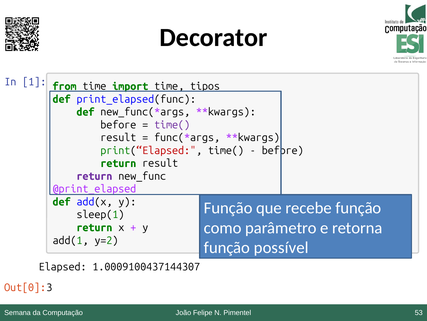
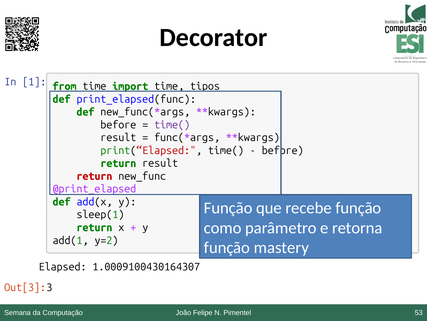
return colour: purple -> red (94, 176)
possível: possível -> mastery (281, 247)
1.0009100437144307: 1.0009100437144307 -> 1.0009100430164307 (146, 266)
Out[0: Out[0 -> Out[3 (25, 287)
